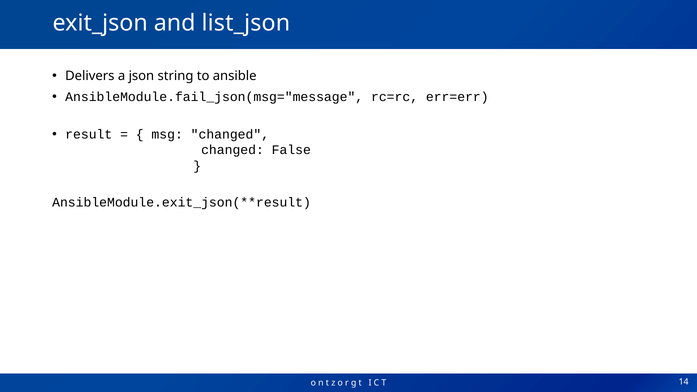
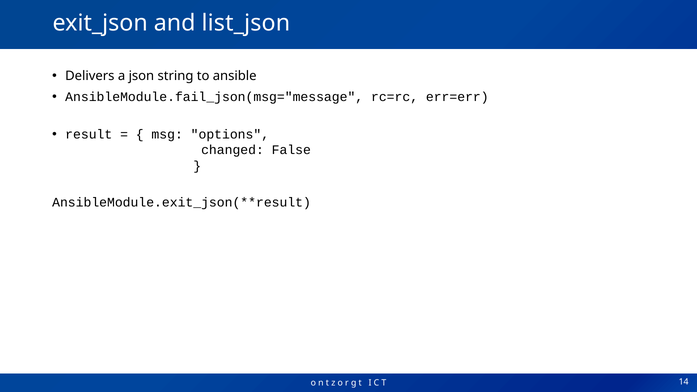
msg changed: changed -> options (230, 134)
